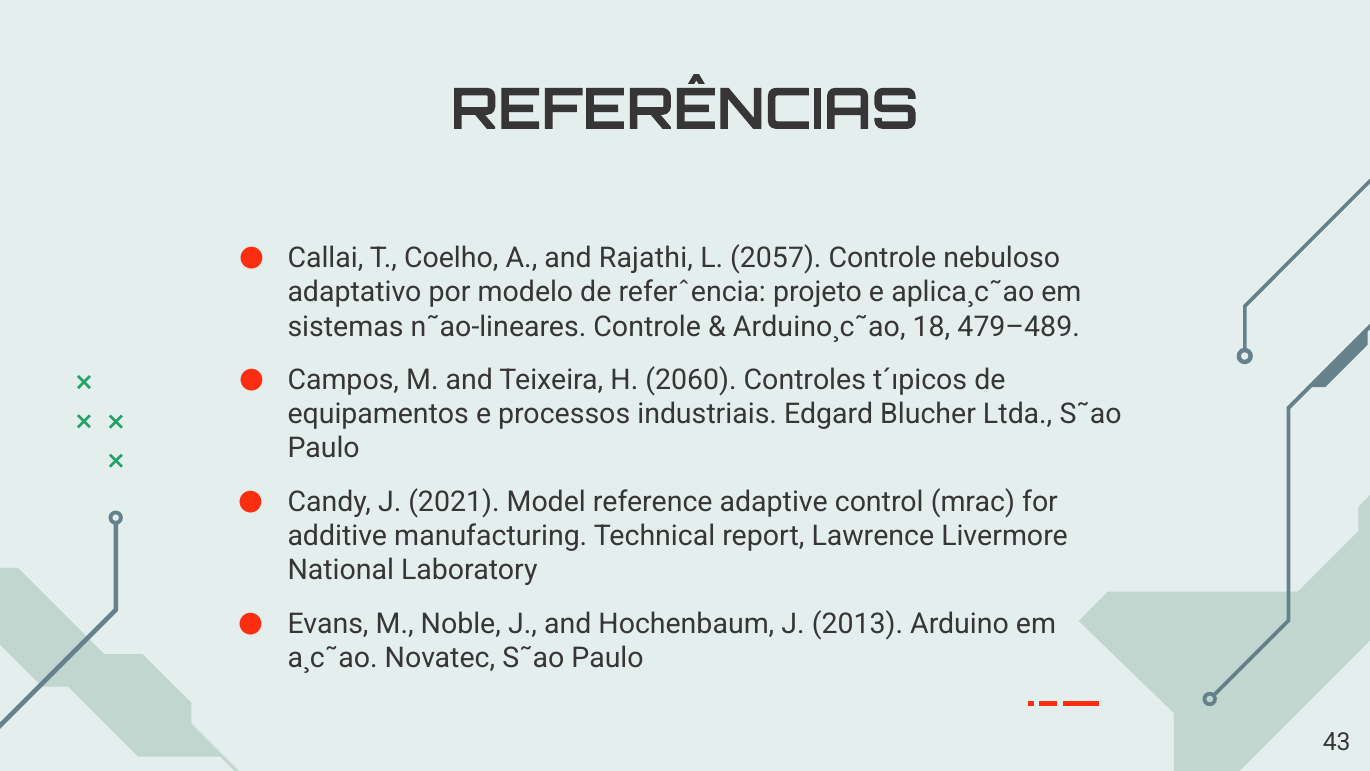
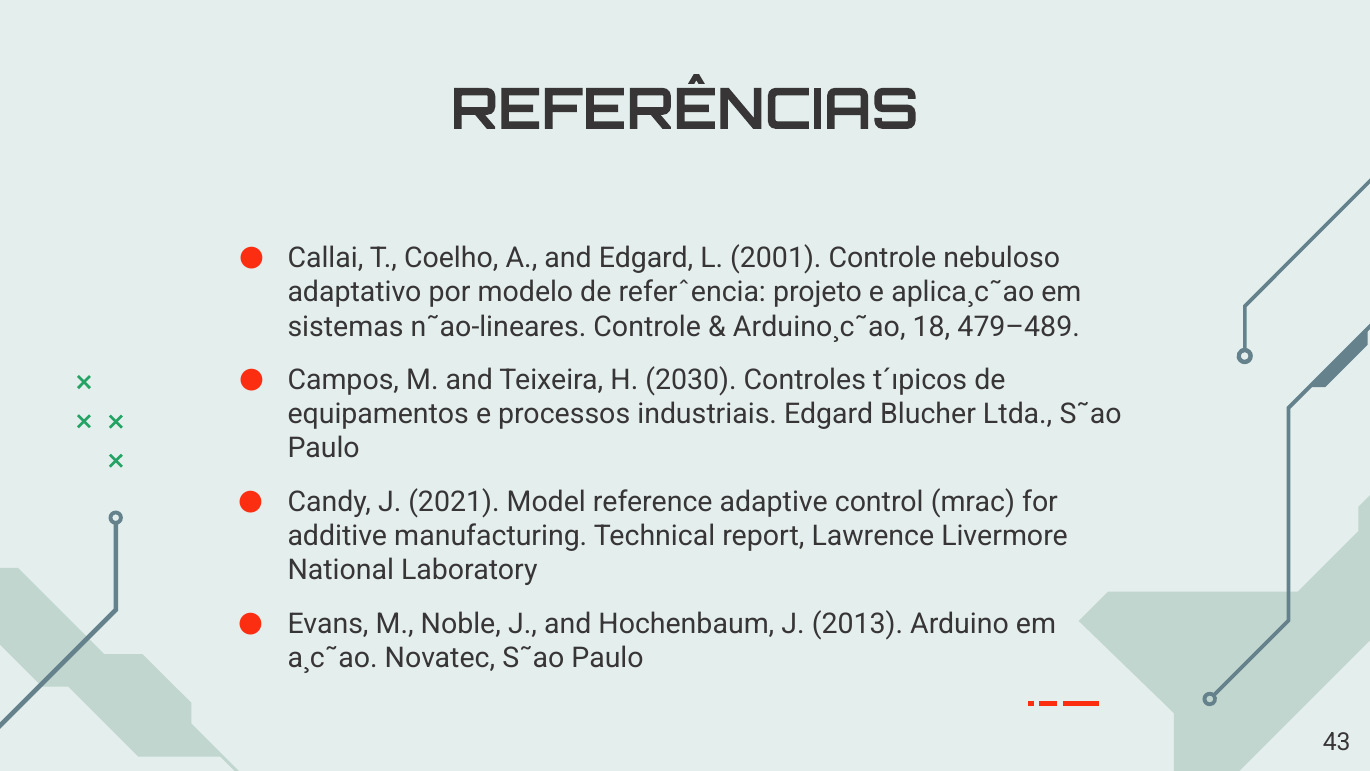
and Rajathi: Rajathi -> Edgard (646, 258)
2057: 2057 -> 2001 (776, 258)
2060: 2060 -> 2030 (691, 380)
